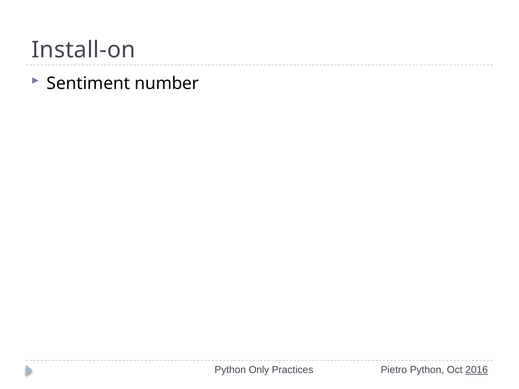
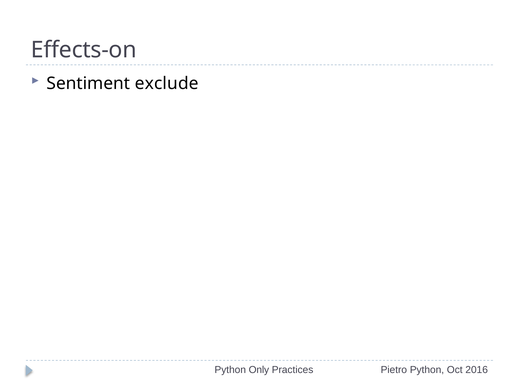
Install-on: Install-on -> Effects-on (84, 50)
number: number -> exclude (167, 83)
2016 underline: present -> none (477, 370)
